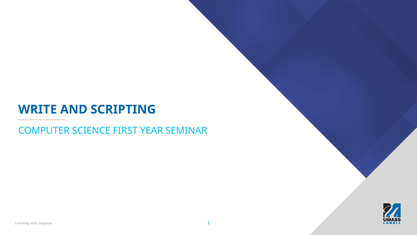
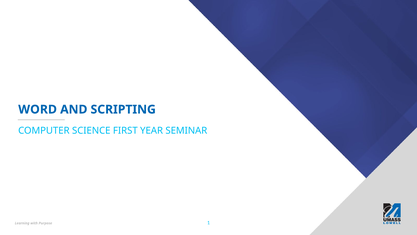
WRITE: WRITE -> WORD (38, 110)
